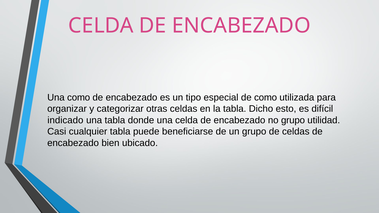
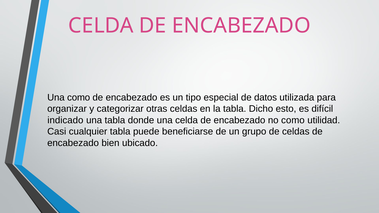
de como: como -> datos (266, 98)
no grupo: grupo -> como (293, 120)
